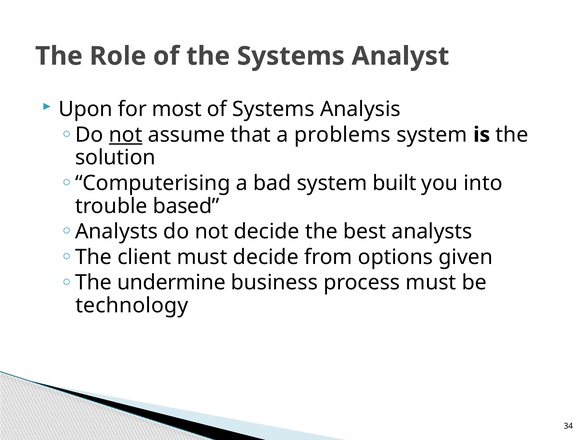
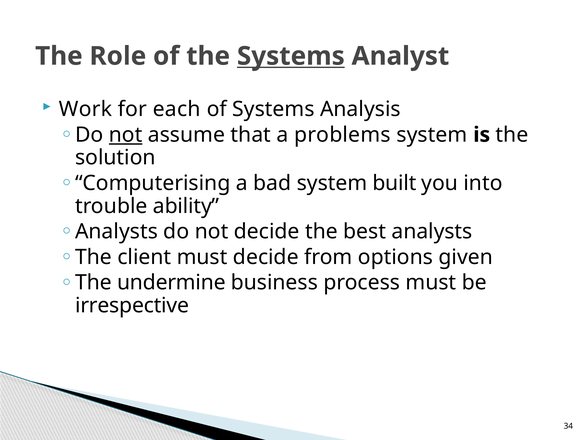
Systems underline: none -> present (291, 56)
Upon: Upon -> Work (85, 109)
most: most -> each (177, 109)
based: based -> ability (186, 206)
technology: technology -> irrespective (132, 306)
